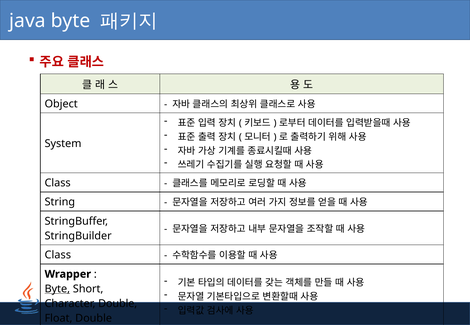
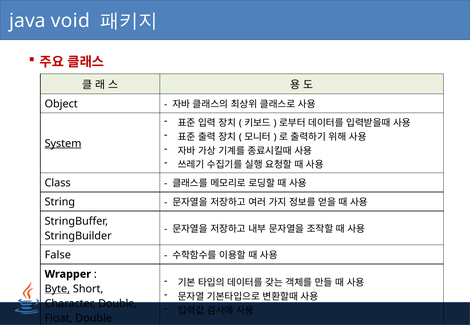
java byte: byte -> void (70, 21)
System underline: none -> present (63, 144)
Class: Class -> False (58, 255)
